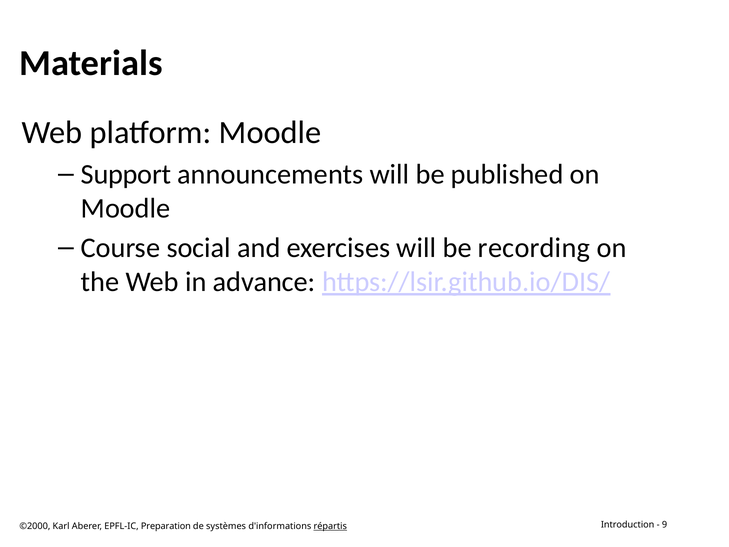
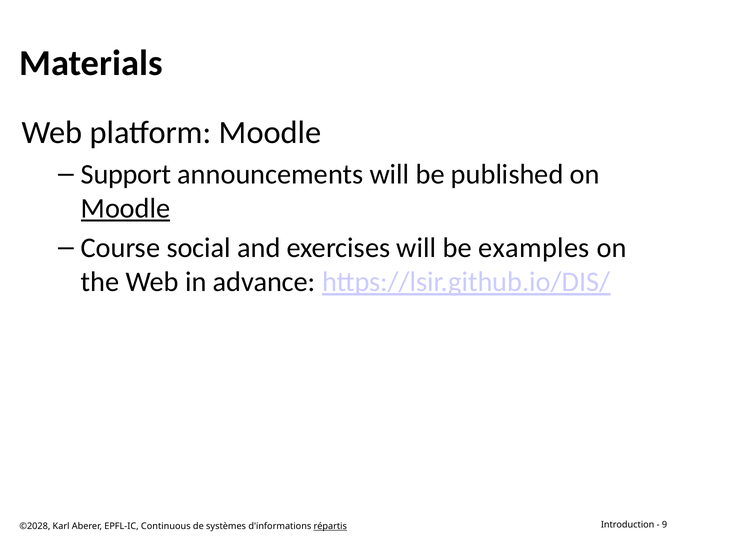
Moodle underline: none -> present (126, 208)
recording: recording -> examples (534, 248)
©2000: ©2000 -> ©2028 (35, 526)
Preparation: Preparation -> Continuous (166, 526)
